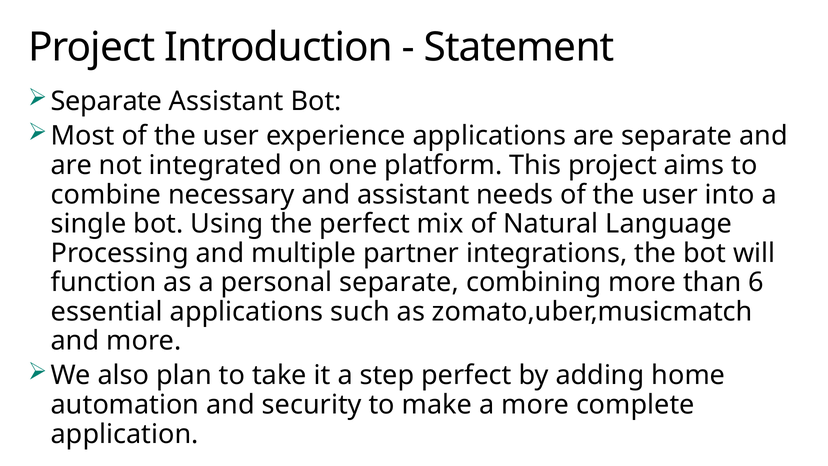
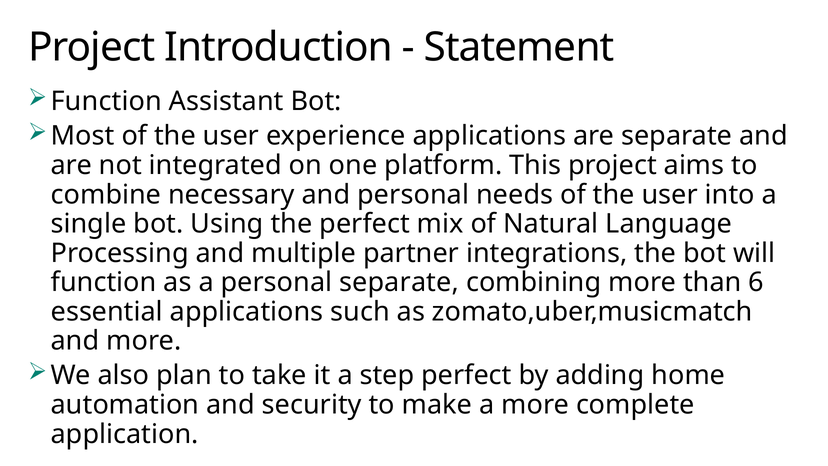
Separate: Separate -> Function (106, 101)
and assistant: assistant -> personal (413, 194)
